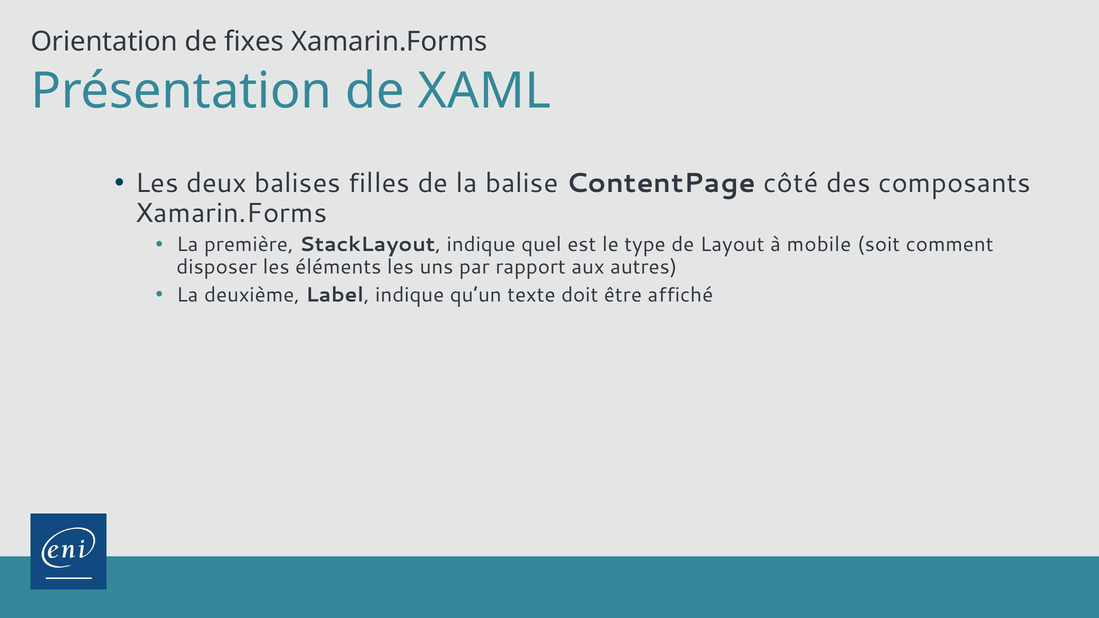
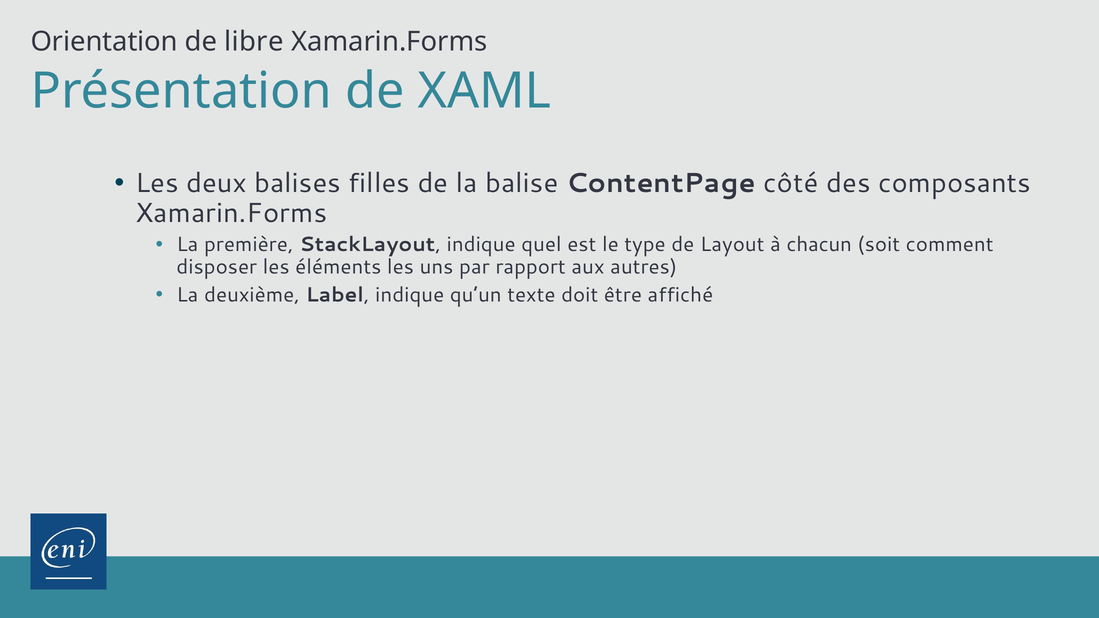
fixes: fixes -> libre (254, 42)
mobile: mobile -> chacun (819, 245)
